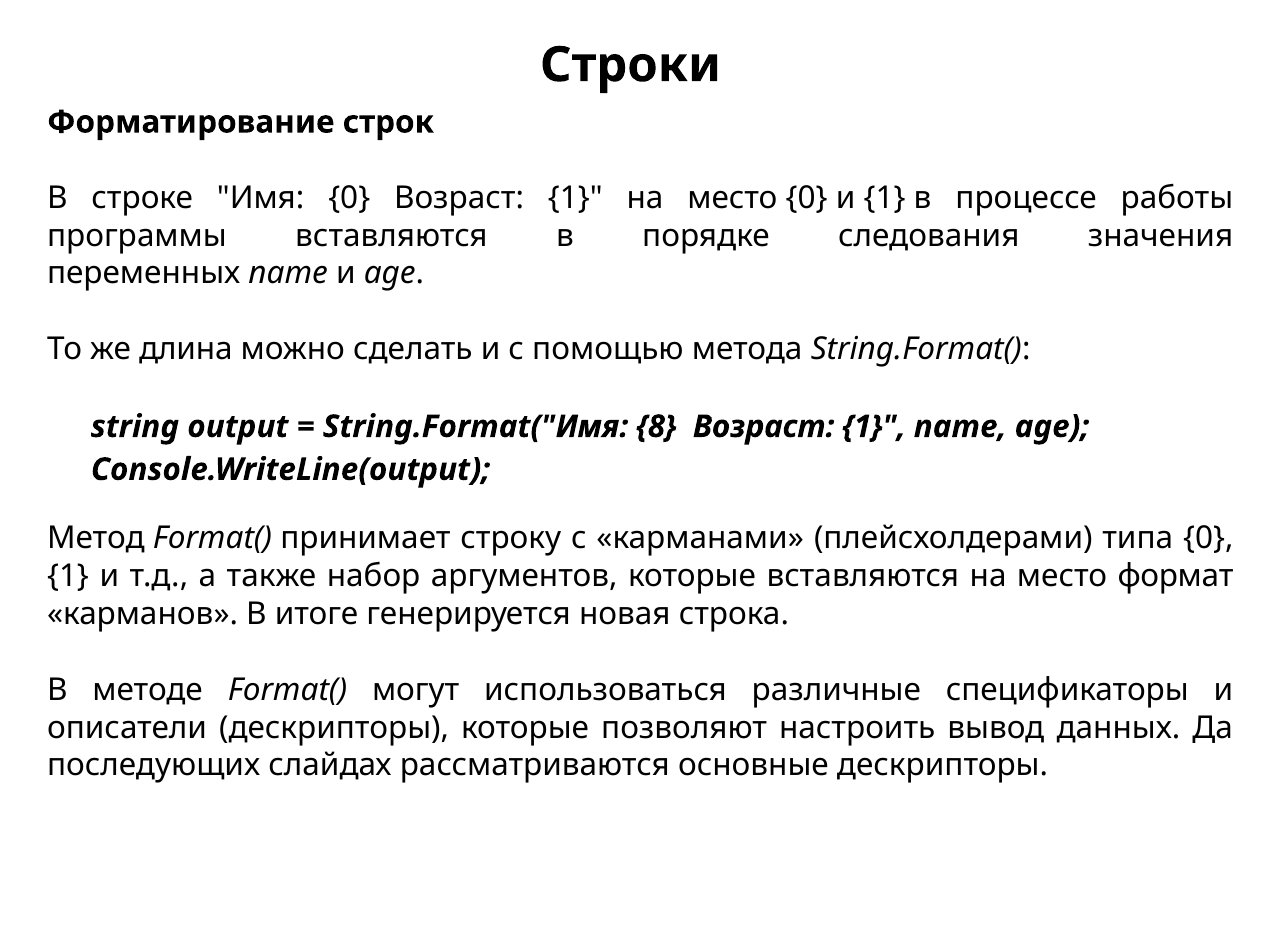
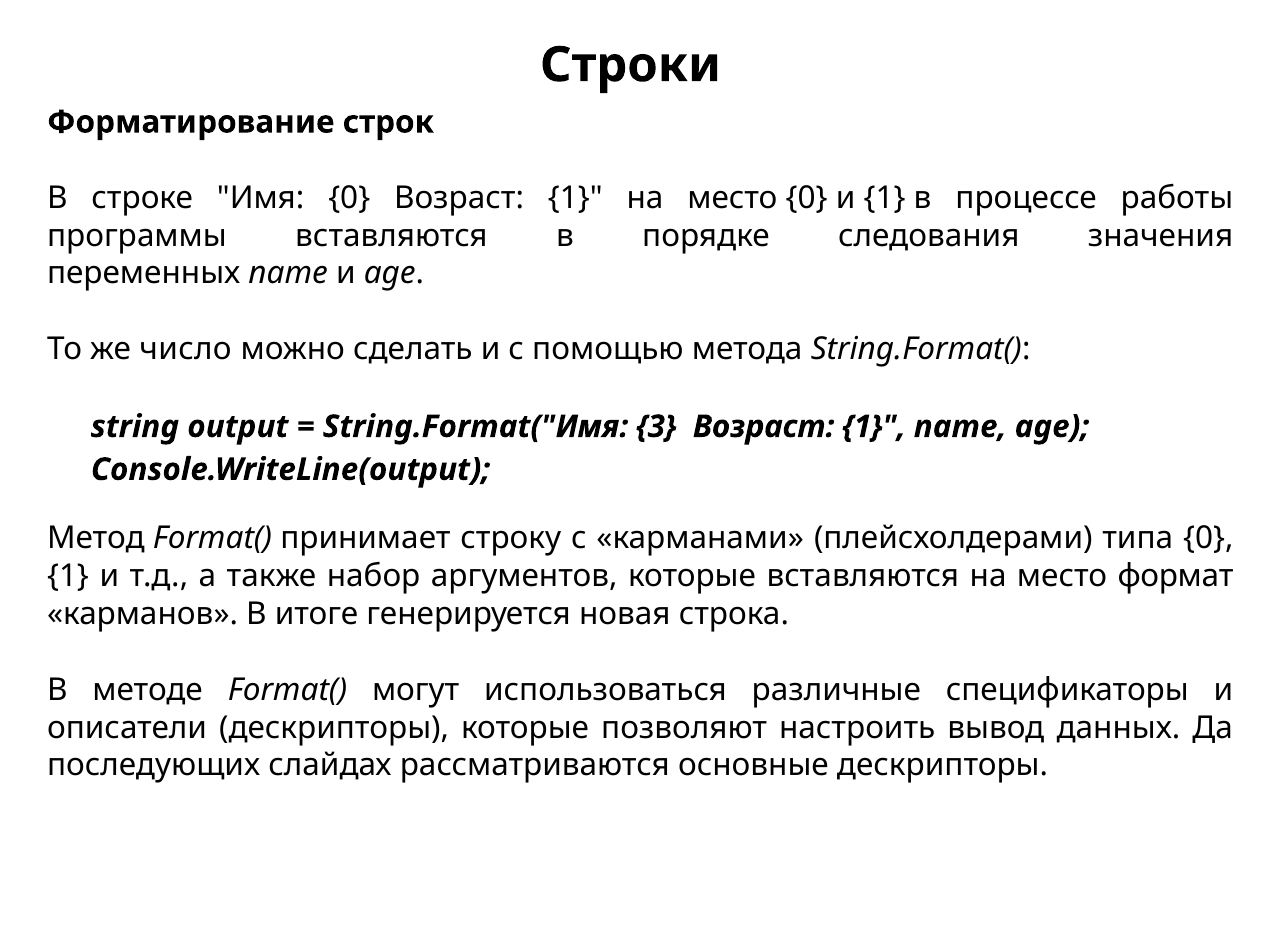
длина: длина -> число (186, 349)
8: 8 -> 3 (656, 427)
